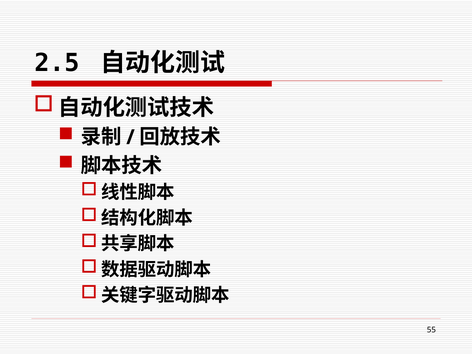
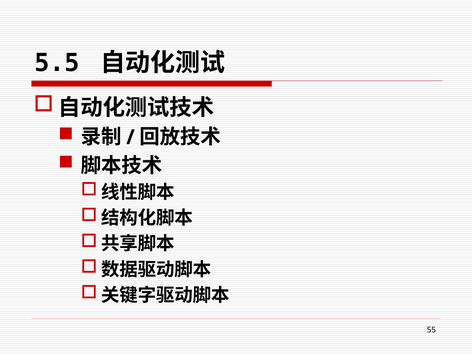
2.5: 2.5 -> 5.5 (57, 63)
